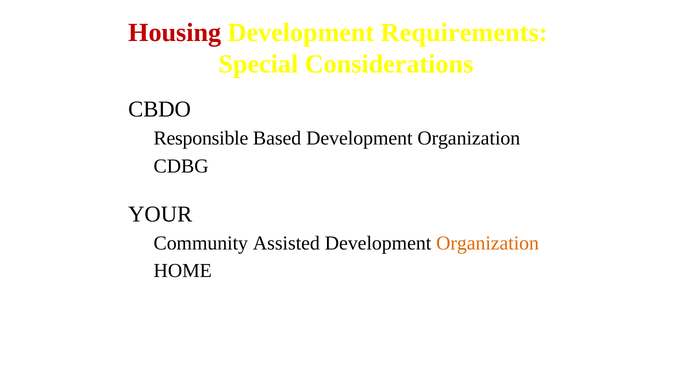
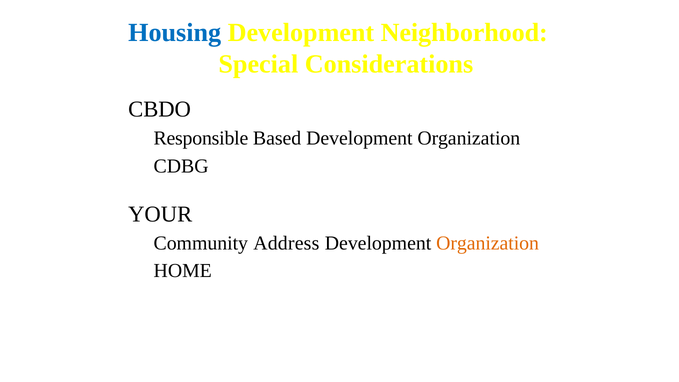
Housing colour: red -> blue (175, 33)
Requirements: Requirements -> Neighborhood (464, 33)
Assisted: Assisted -> Address (286, 243)
